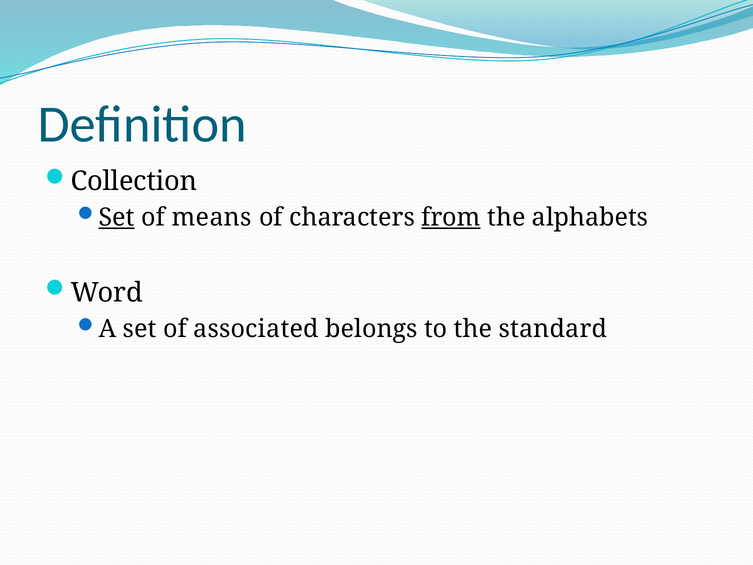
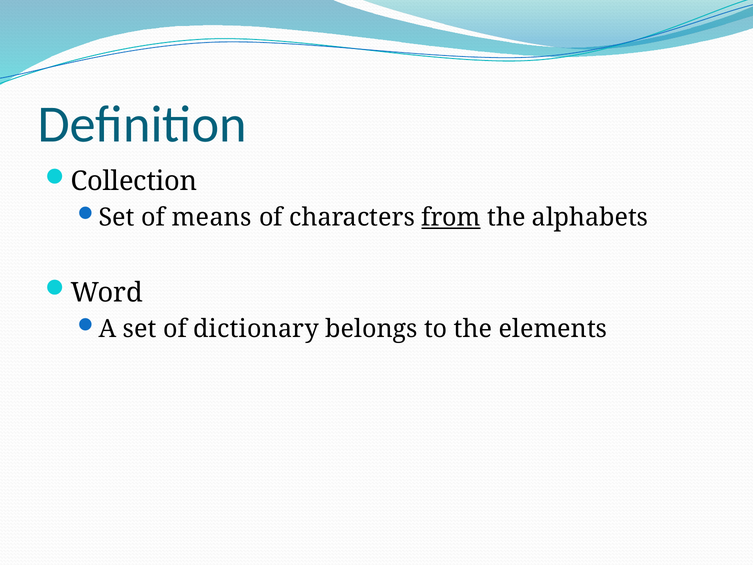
Set underline: present -> none (117, 218)
associated: associated -> dictionary (256, 329)
standard: standard -> elements (553, 329)
